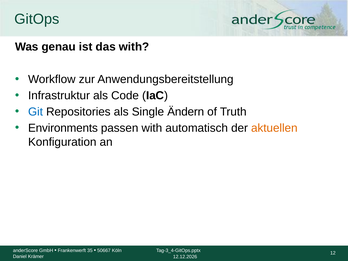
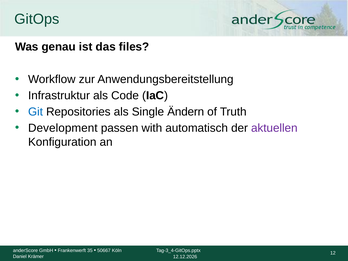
das with: with -> files (134, 47)
Environments: Environments -> Development (63, 128)
aktuellen colour: orange -> purple (274, 128)
